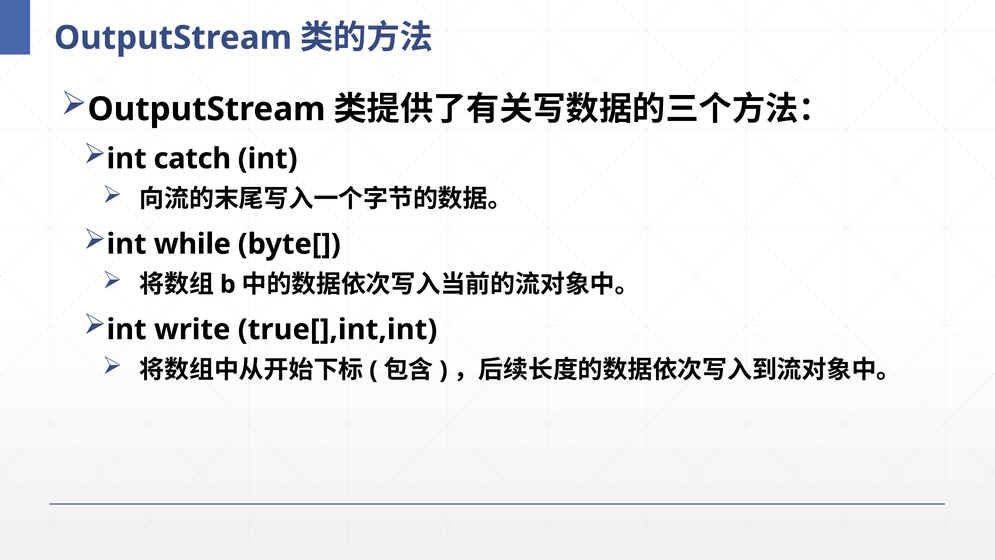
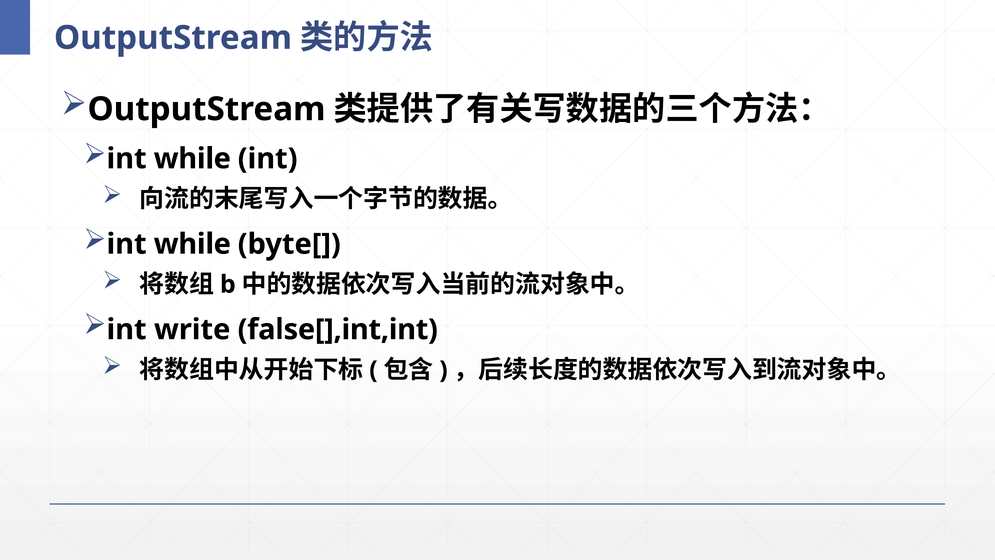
catch: catch -> while (192, 159)
true[],int,int: true[],int,int -> false[],int,int (338, 329)
